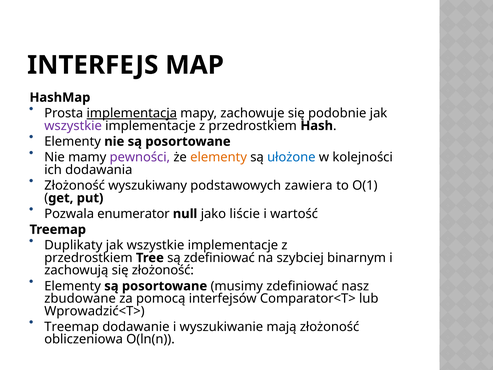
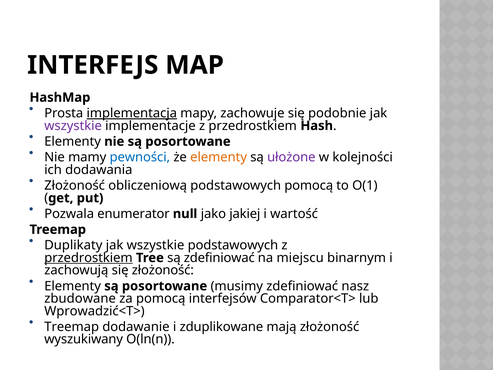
pewności colour: purple -> blue (140, 157)
ułożone colour: blue -> purple (291, 157)
wyszukiwany: wyszukiwany -> obliczeniową (148, 185)
podstawowych zawiera: zawiera -> pomocą (309, 185)
liście: liście -> jakiej (245, 214)
implementacje: implementacje -> podstawowych (233, 245)
przedrostkiem underline: none -> present (88, 258)
szybciej: szybciej -> miejscu (300, 258)
wyszukiwanie: wyszukiwanie -> zduplikowane (221, 327)
obliczeniowa: obliczeniowa -> wyszukiwany (84, 339)
